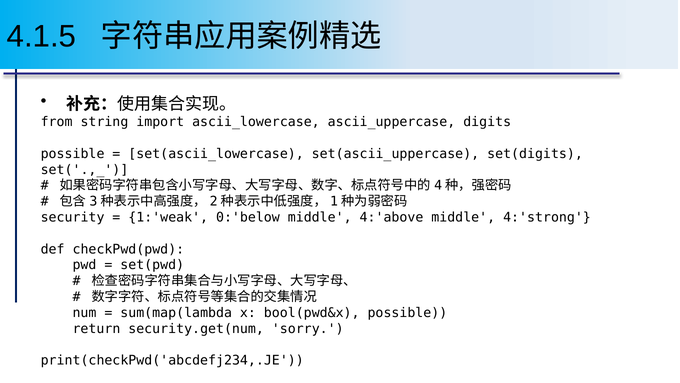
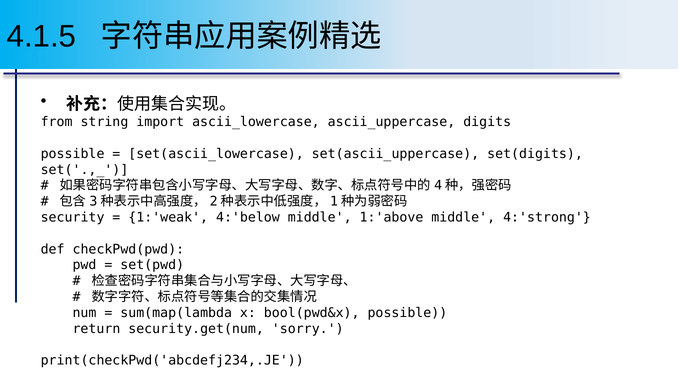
0:'below: 0:'below -> 4:'below (248, 217)
4:'above: 4:'above -> 1:'above (391, 217)
